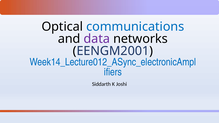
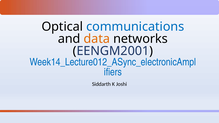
data colour: purple -> orange (97, 39)
